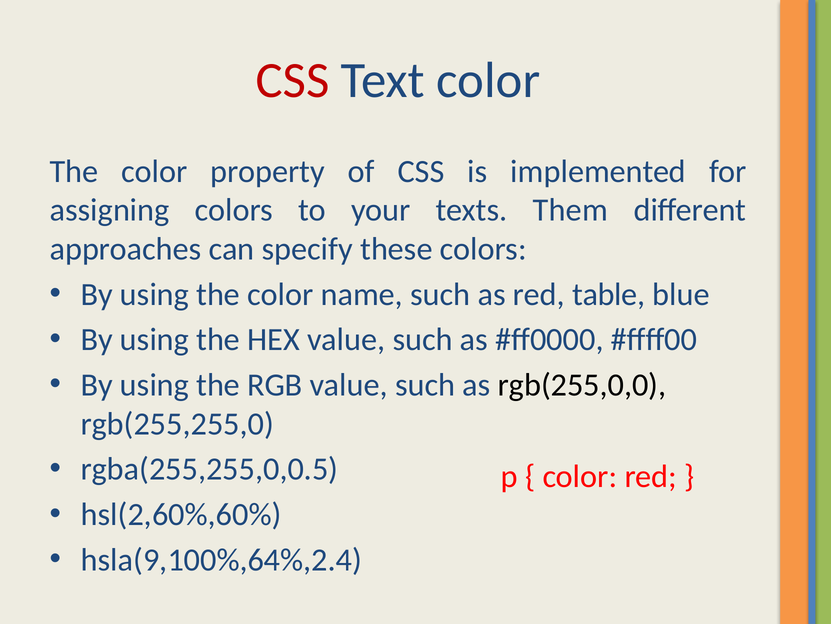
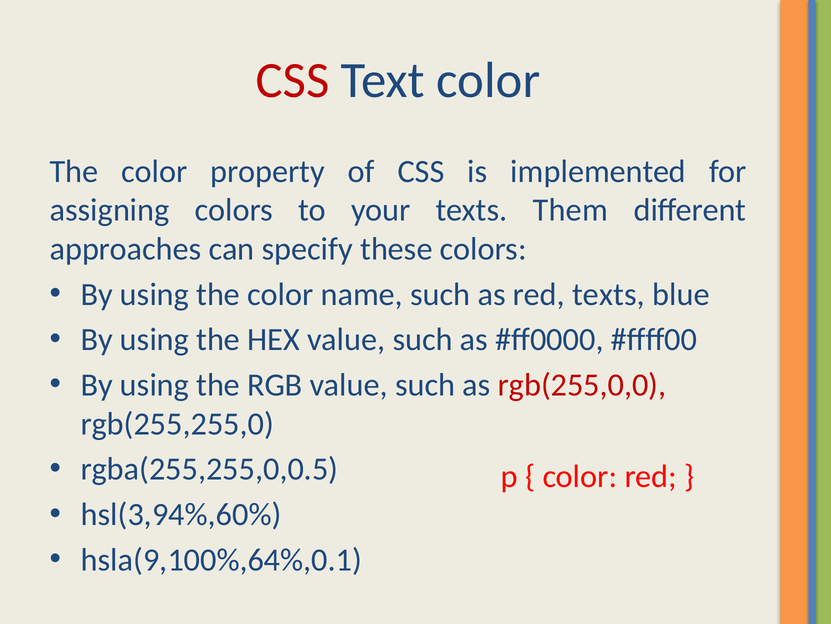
red table: table -> texts (608, 294)
rgb(255,0,0 colour: black -> red (582, 385)
hsl(2,60%,60%: hsl(2,60%,60% -> hsl(3,94%,60% (181, 514)
hsla(9,100%,64%,2.4: hsla(9,100%,64%,2.4 -> hsla(9,100%,64%,0.1 (221, 559)
